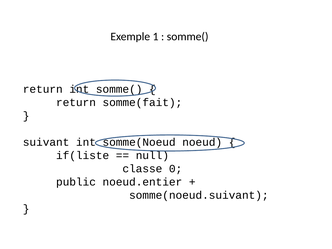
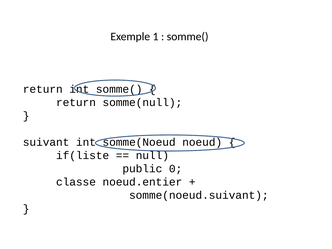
somme(fait: somme(fait -> somme(null (142, 102)
classe: classe -> public (142, 169)
public: public -> classe (76, 182)
